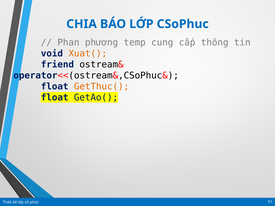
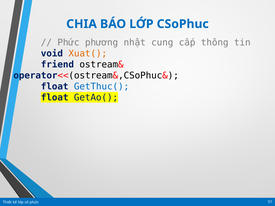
Phan: Phan -> Phức (68, 43)
temp: temp -> nhật (135, 43)
GetThuc( colour: orange -> blue (102, 87)
